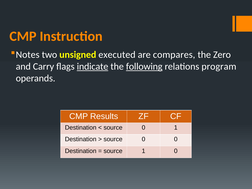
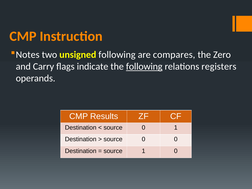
unsigned executed: executed -> following (117, 55)
indicate underline: present -> none (93, 66)
program: program -> registers (219, 66)
